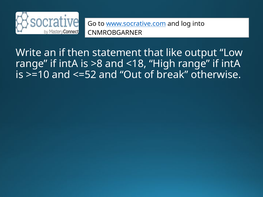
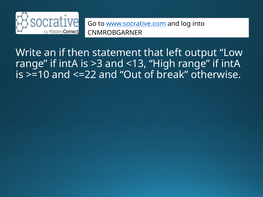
like: like -> left (174, 53)
>8: >8 -> >3 (97, 64)
<18: <18 -> <13 (136, 64)
<=52: <=52 -> <=22 (85, 75)
